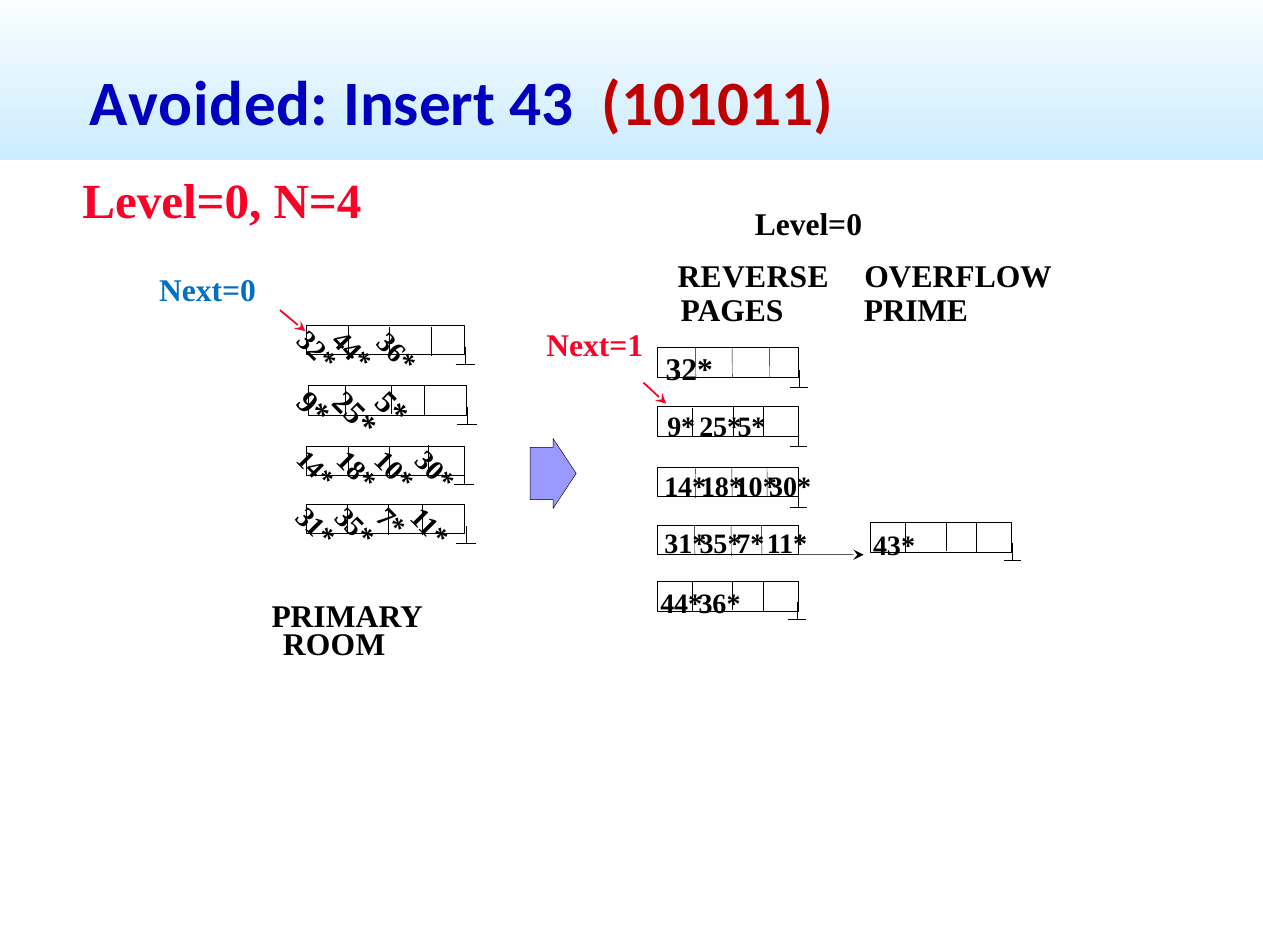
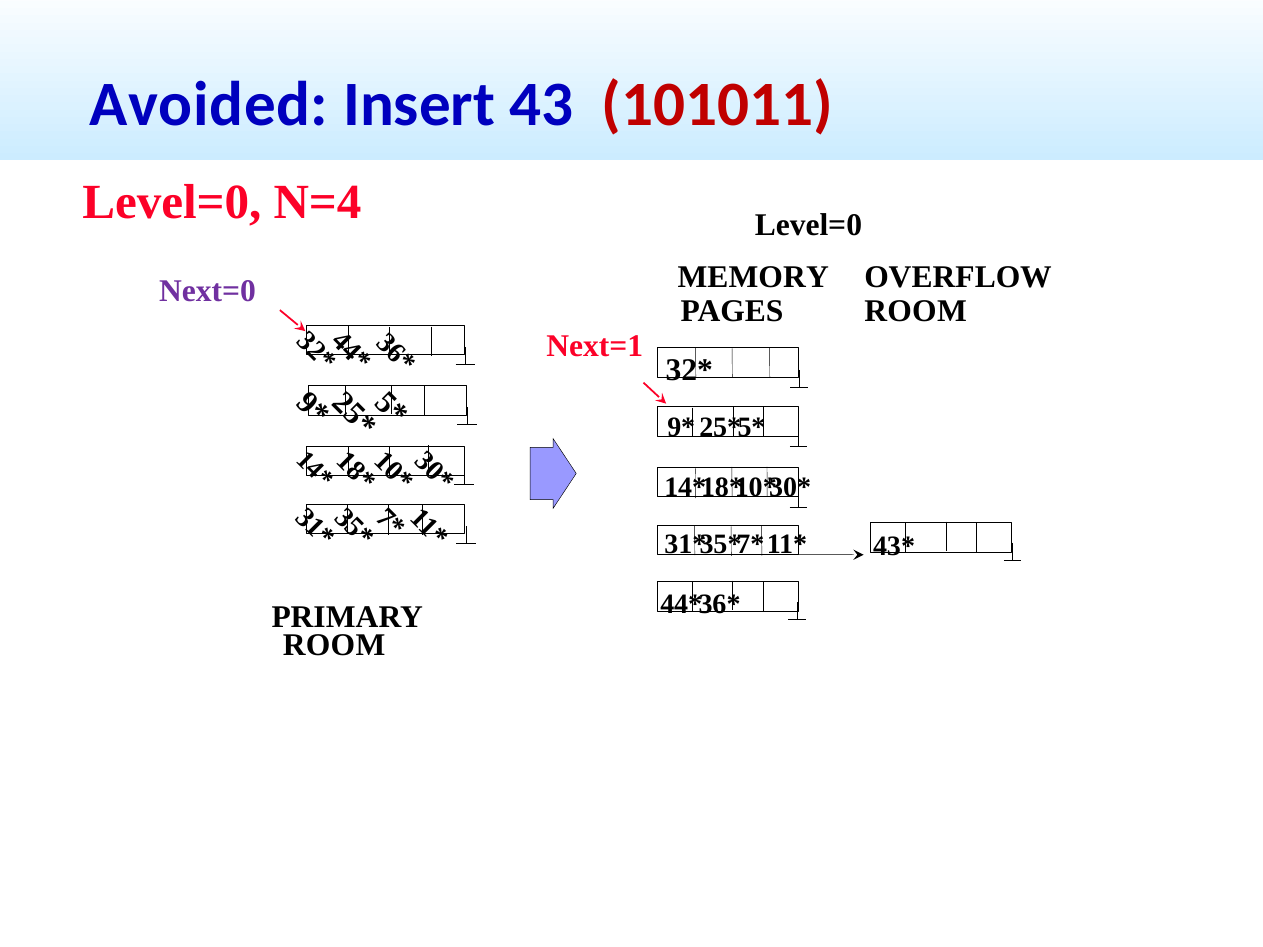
REVERSE: REVERSE -> MEMORY (753, 277)
Next=0 colour: blue -> purple (208, 291)
PRIME: PRIME -> ROOM (916, 312)
